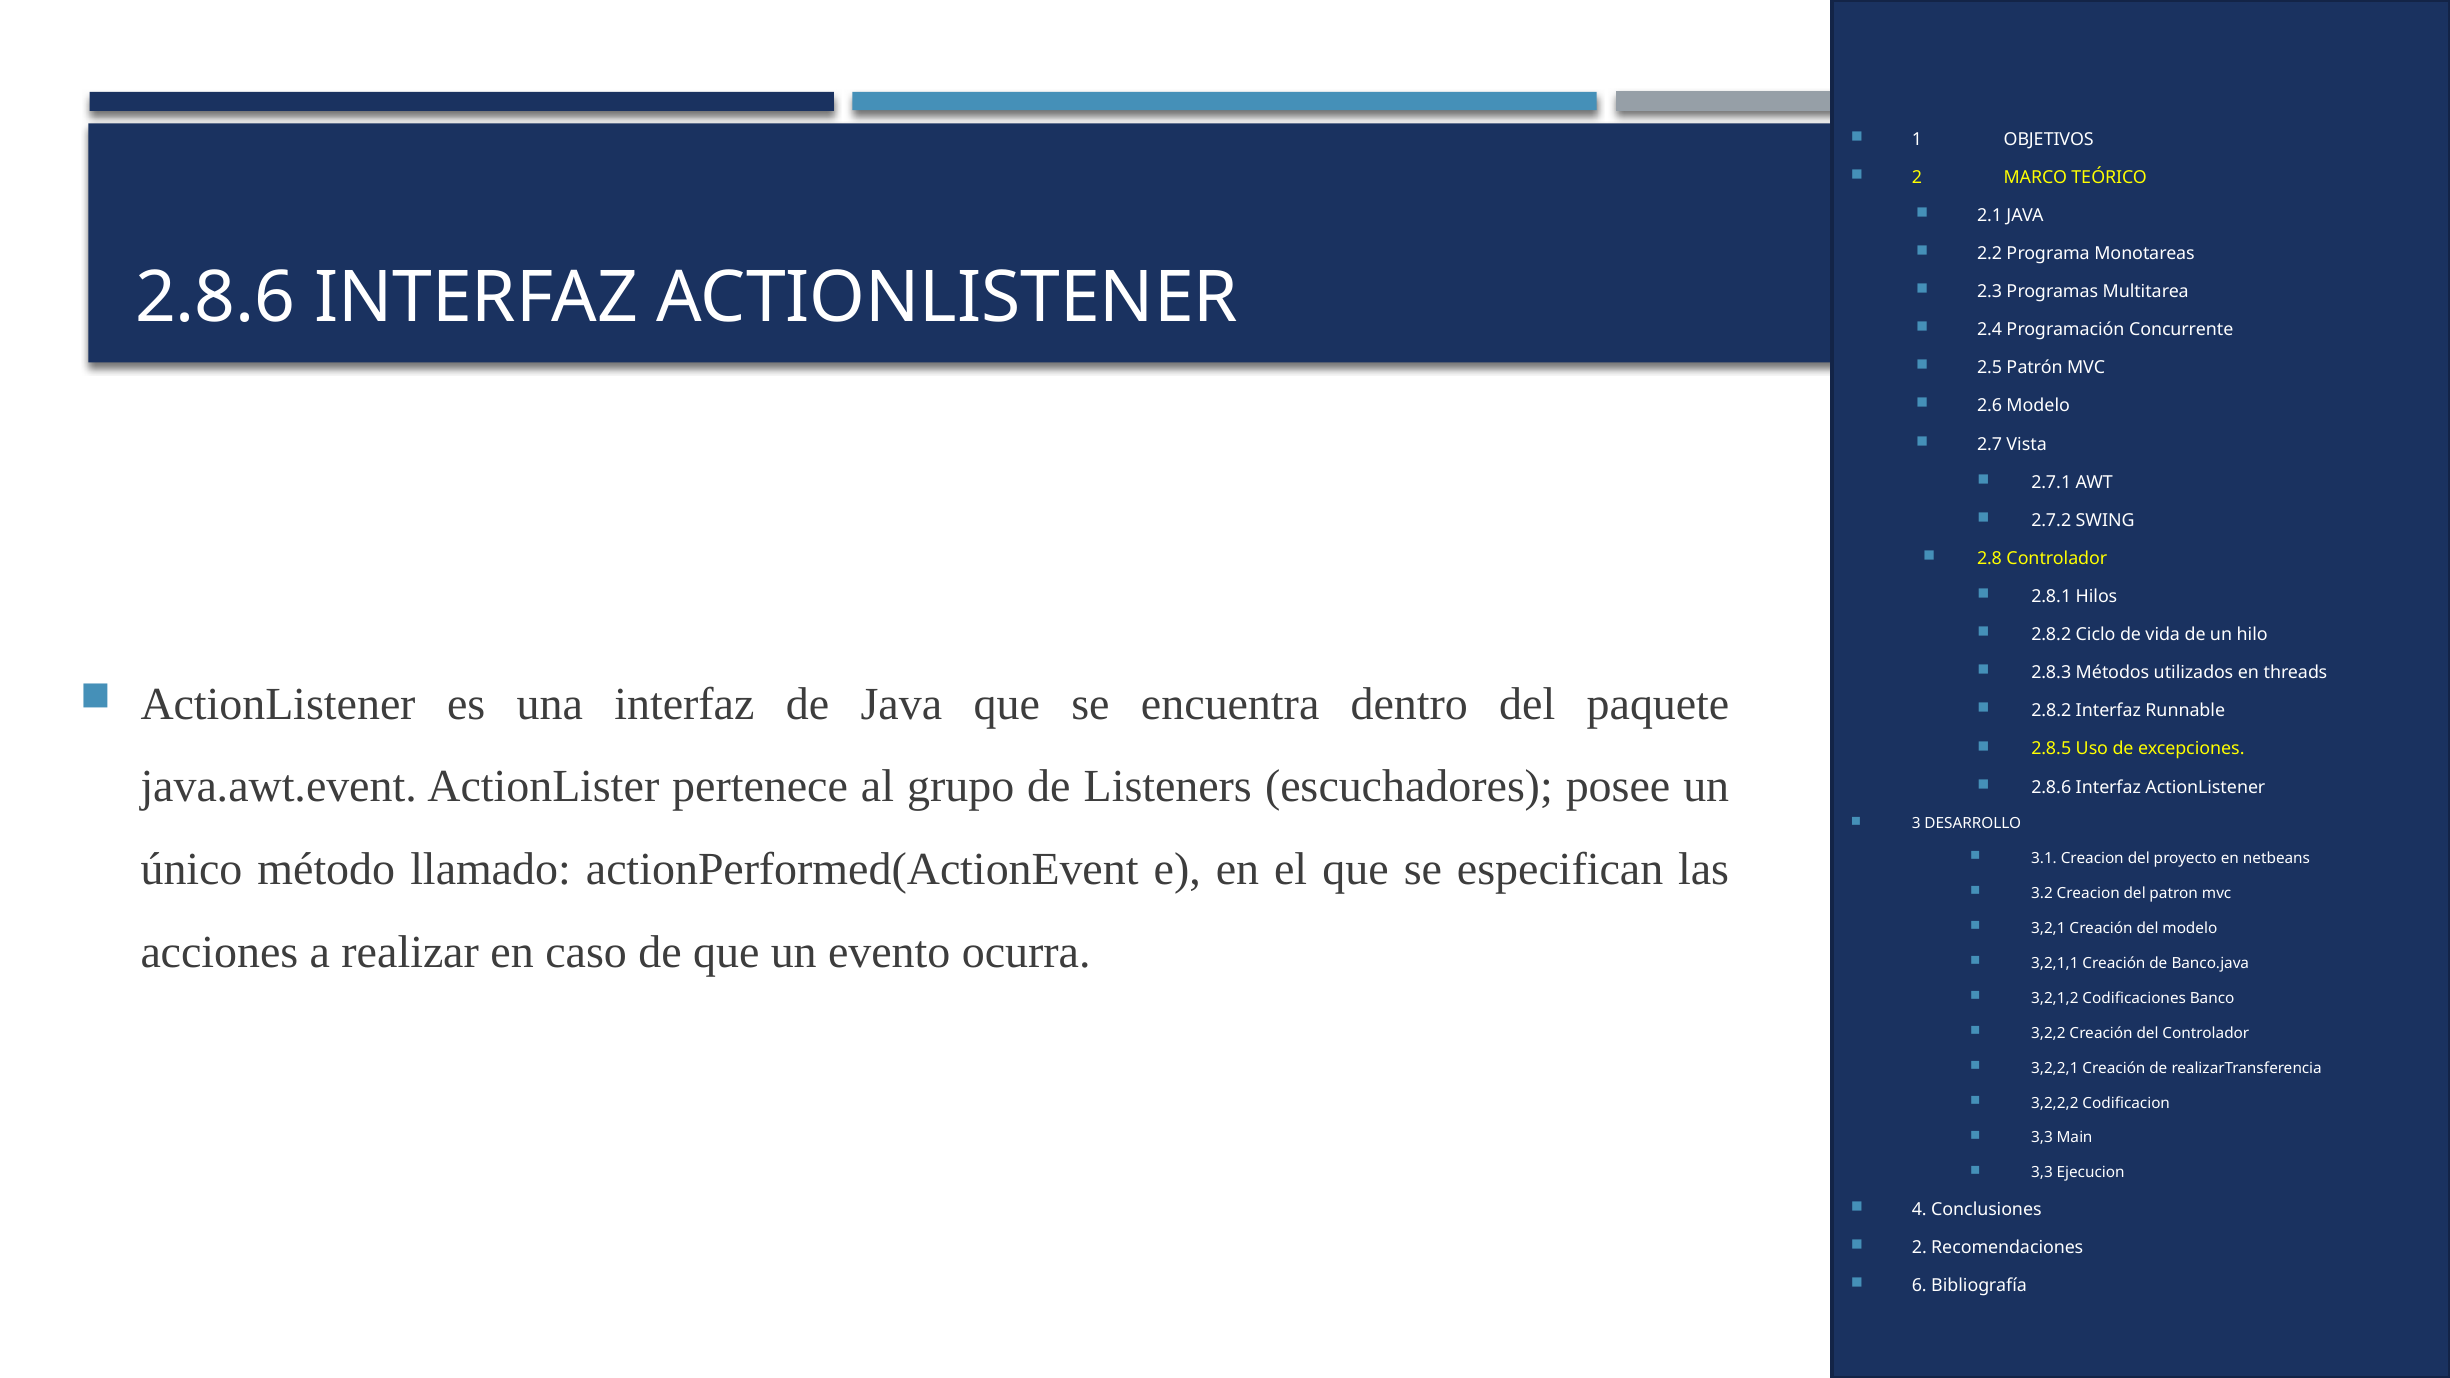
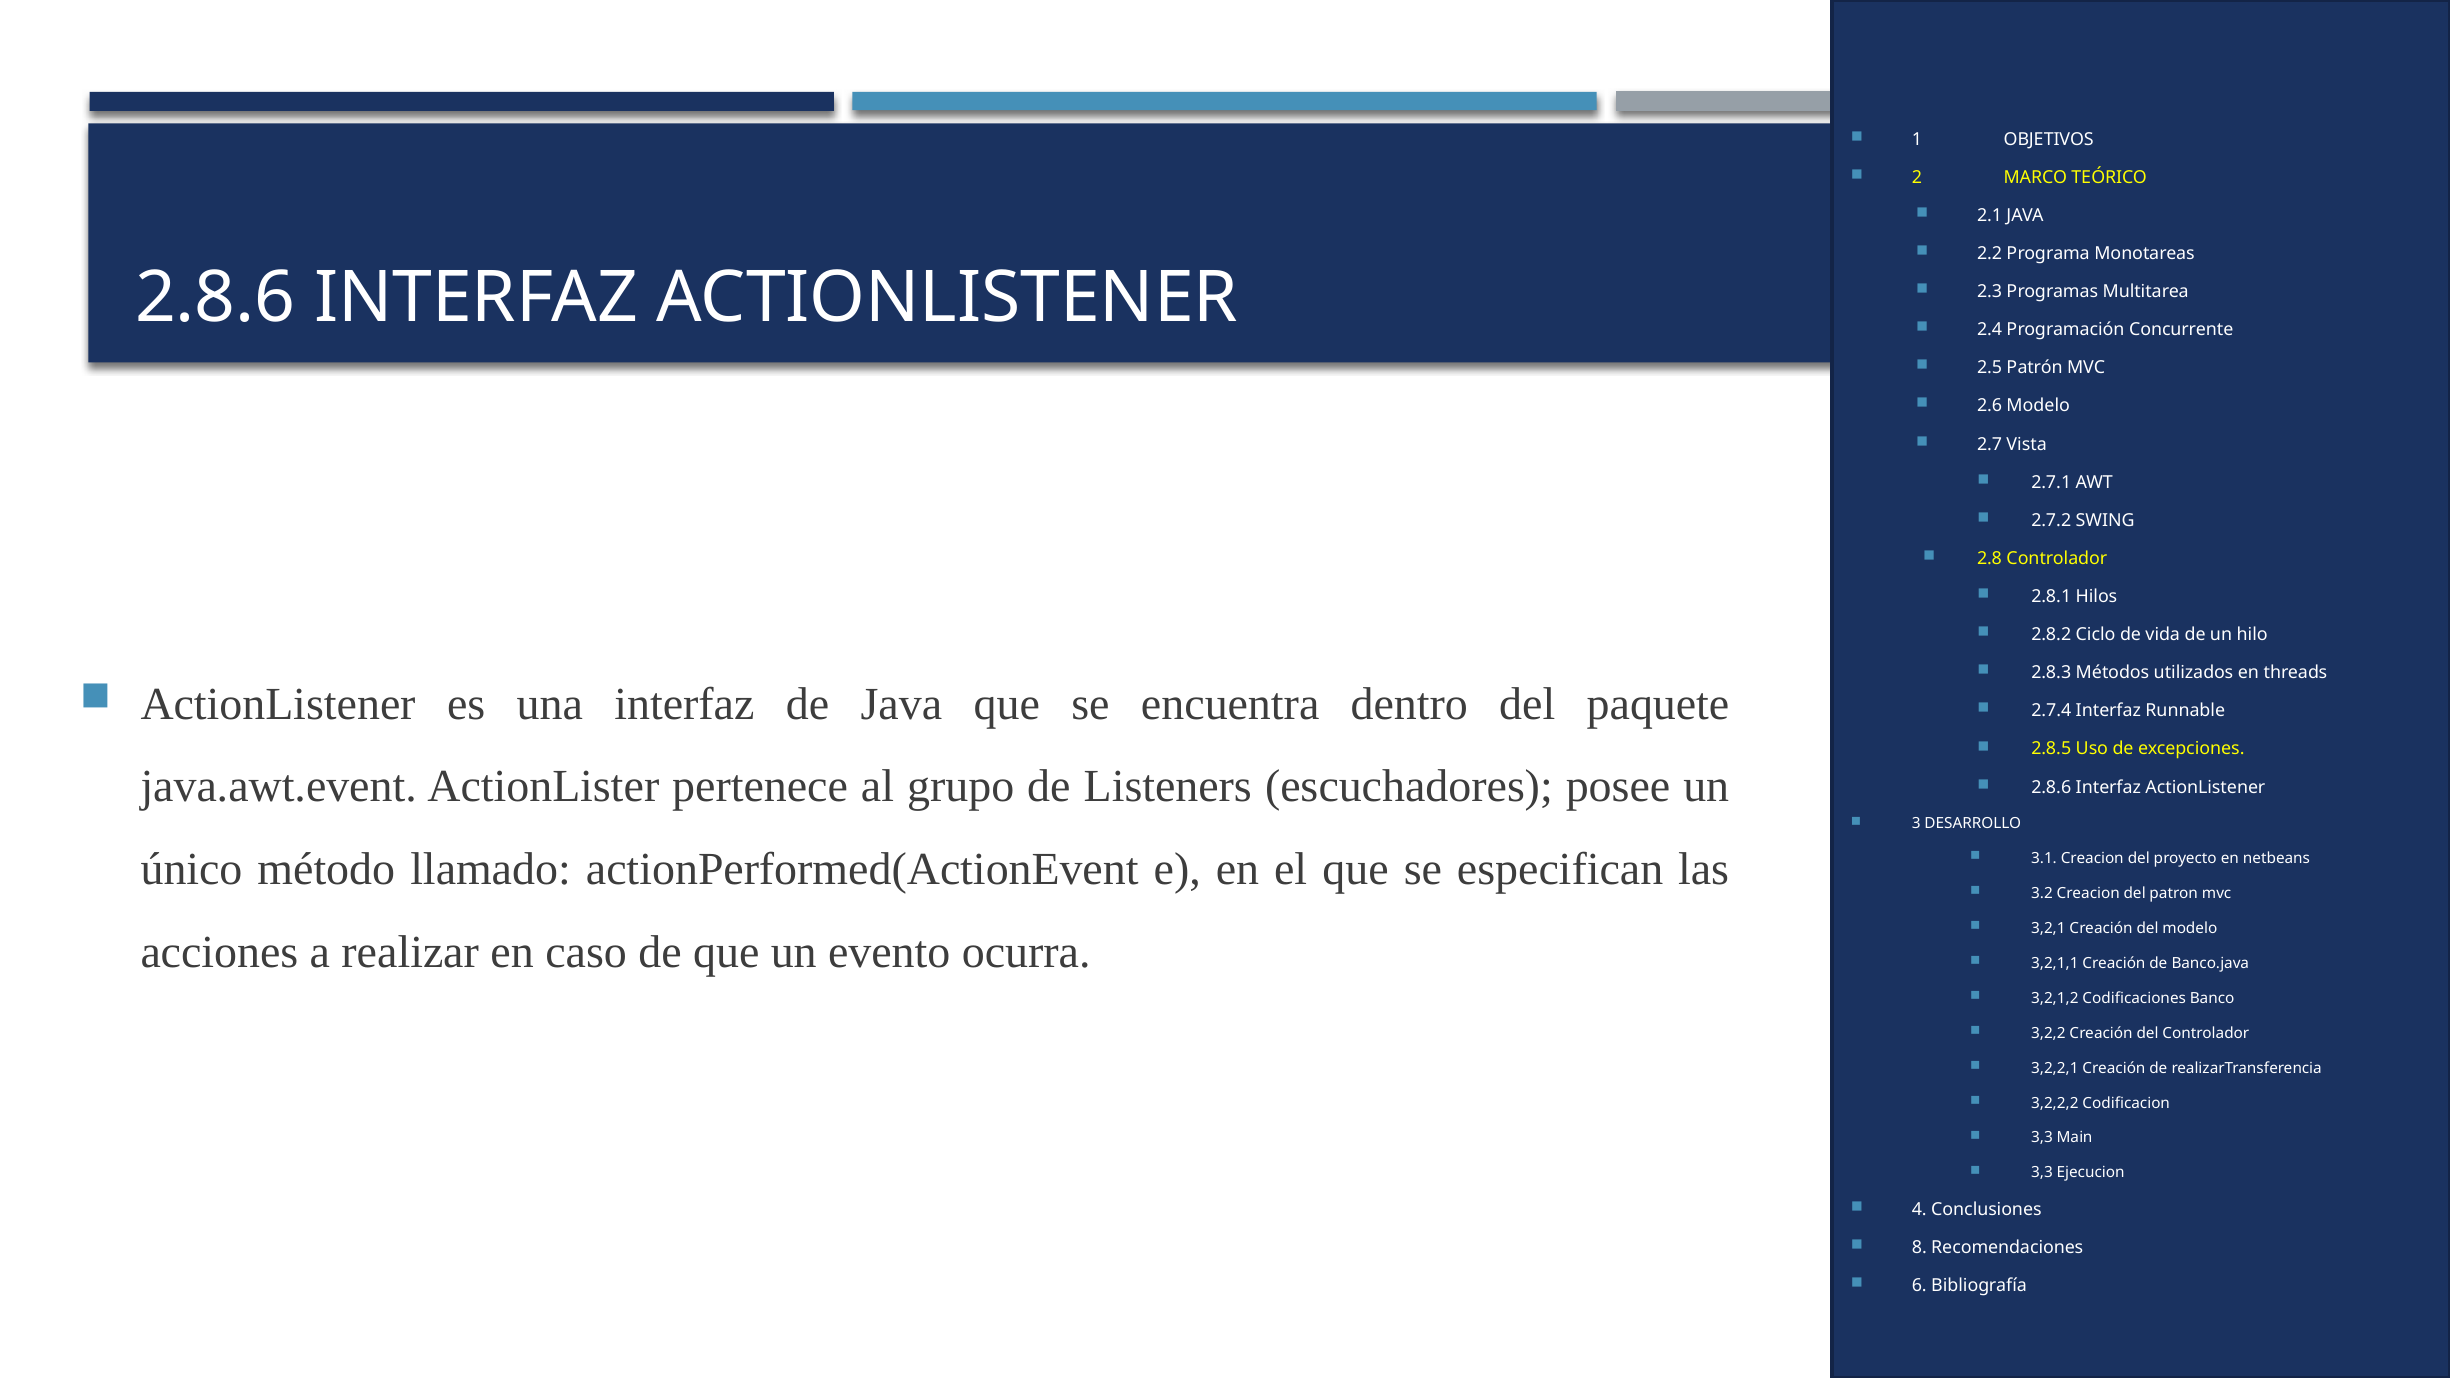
2.8.2: 2.8.2 -> 2.7.4 (2051, 711)
2: 2 -> 8 (1919, 1248)
